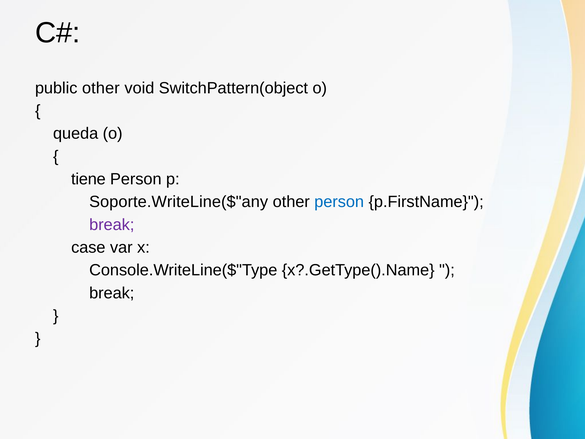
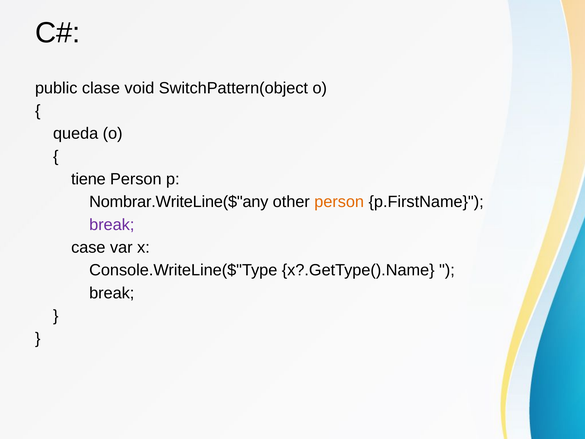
public other: other -> clase (101, 88)
Soporte.WriteLine($"any: Soporte.WriteLine($"any -> Nombrar.WriteLine($"any (179, 202)
person colour: blue -> orange (339, 202)
